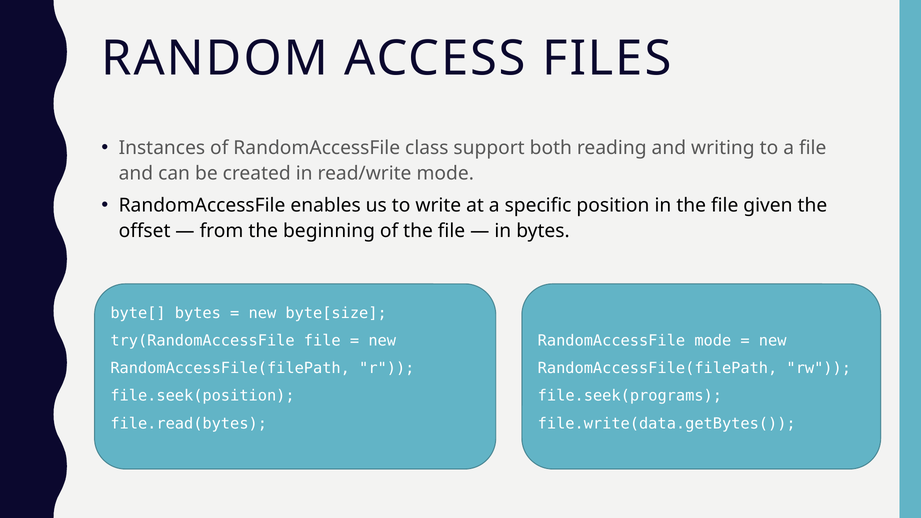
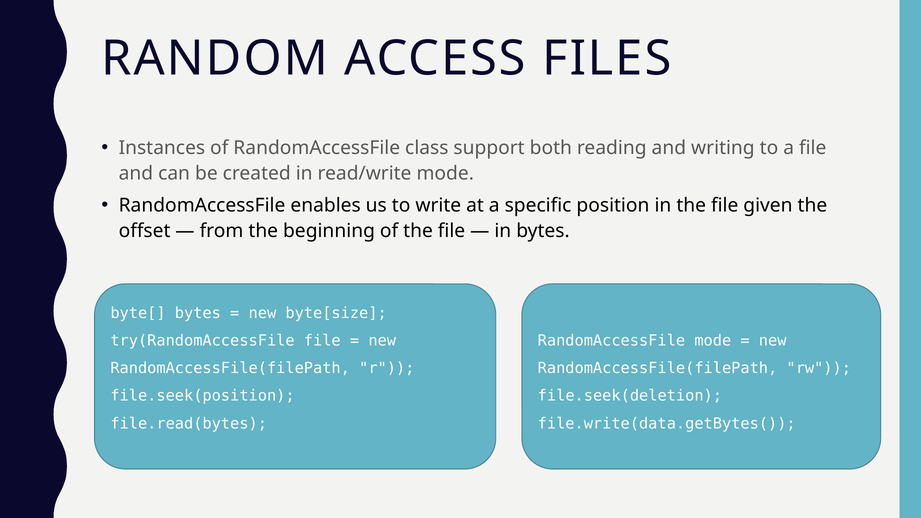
file.seek(programs: file.seek(programs -> file.seek(deletion (630, 396)
